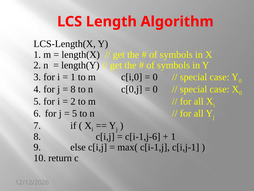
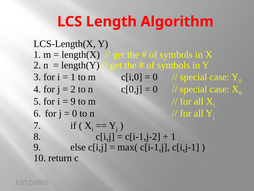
8: 8 -> 2 (73, 89)
2: 2 -> 9 (73, 101)
5: 5 -> 0 (75, 113)
c[i-1,j-6: c[i-1,j-6 -> c[i-1,j-2 (143, 136)
